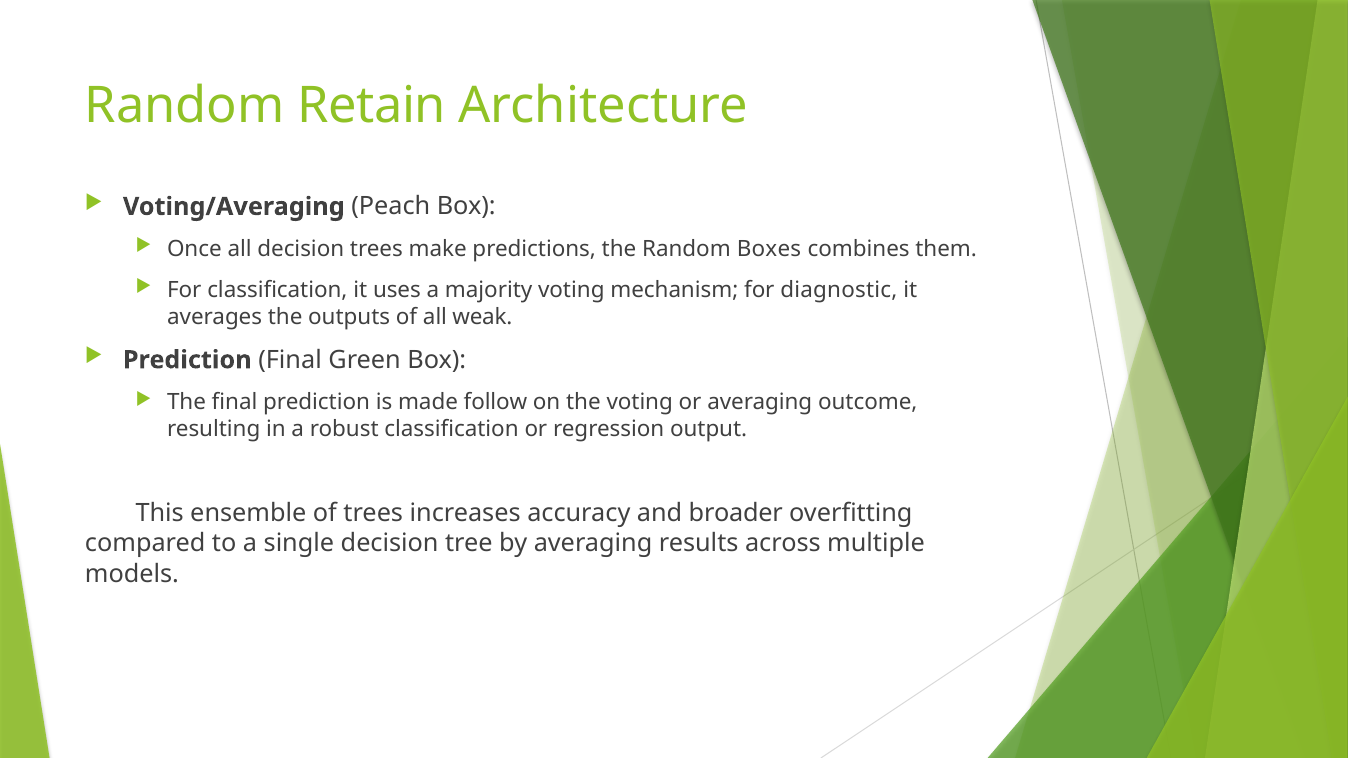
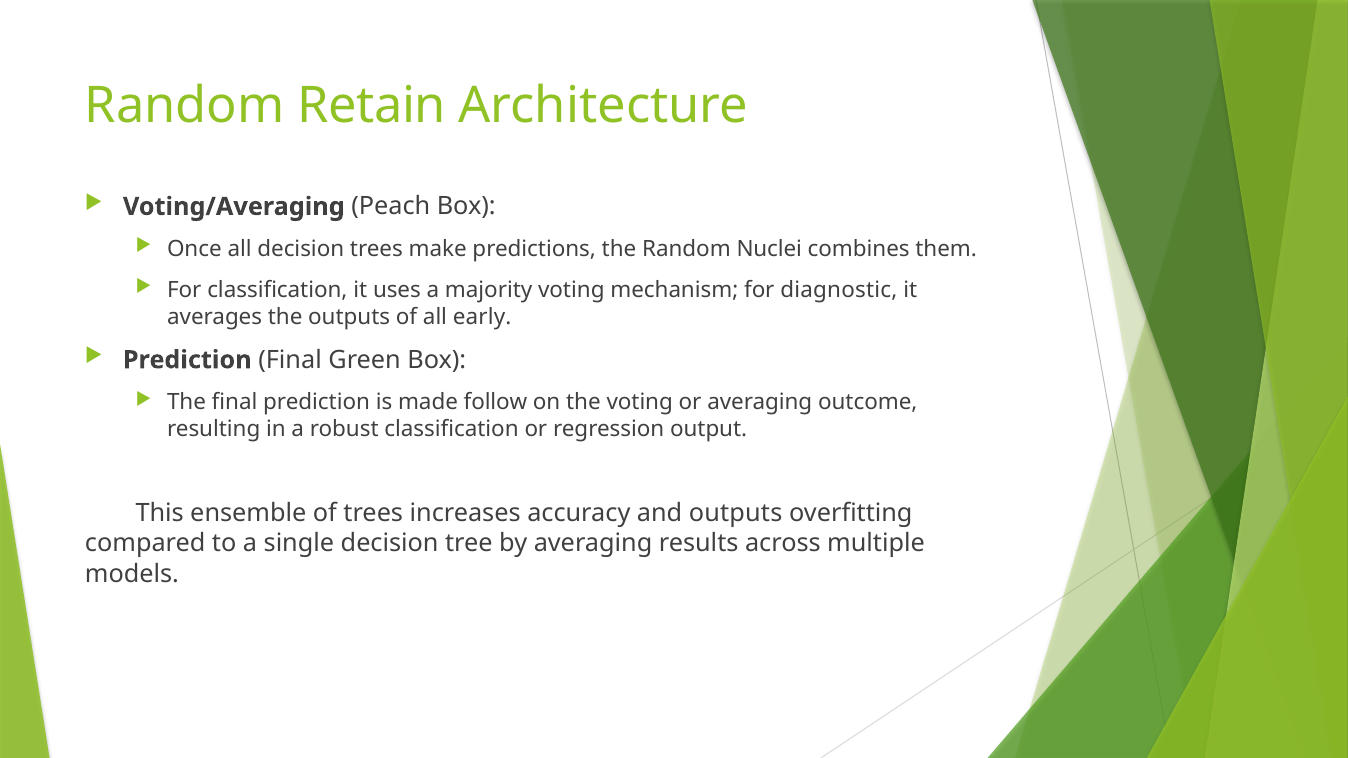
Boxes: Boxes -> Nuclei (769, 249)
weak: weak -> early (482, 317)
and broader: broader -> outputs (736, 513)
